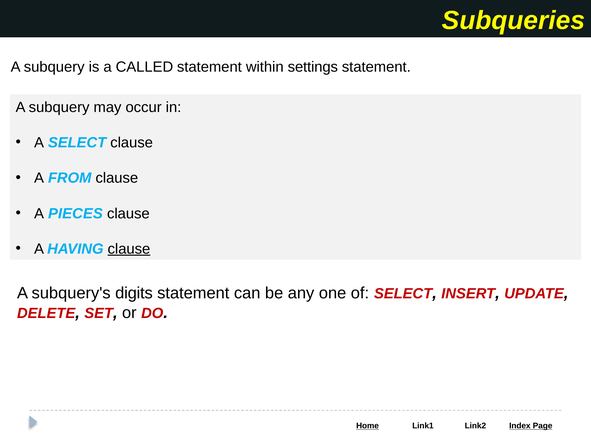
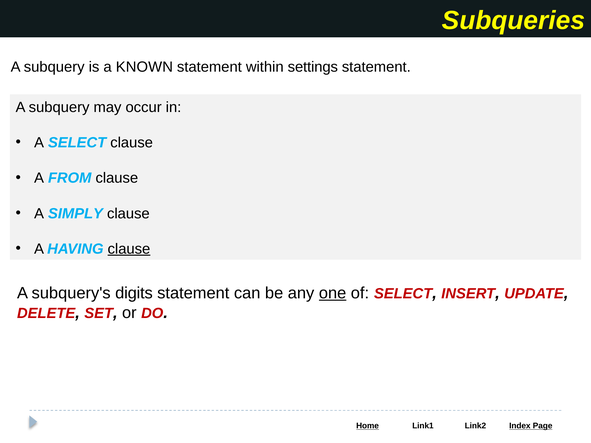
CALLED: CALLED -> KNOWN (144, 67)
PIECES: PIECES -> SIMPLY (75, 214)
one underline: none -> present (333, 293)
